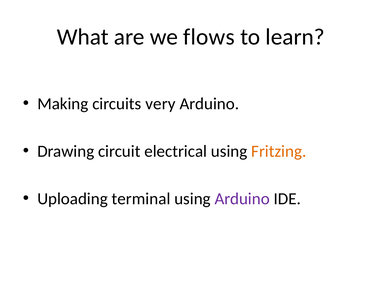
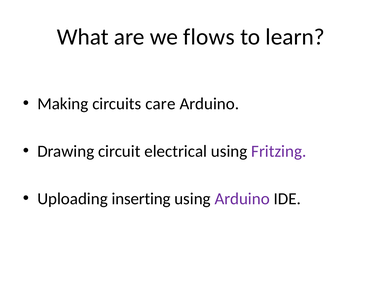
very: very -> care (160, 104)
Fritzing colour: orange -> purple (279, 151)
terminal: terminal -> inserting (141, 199)
